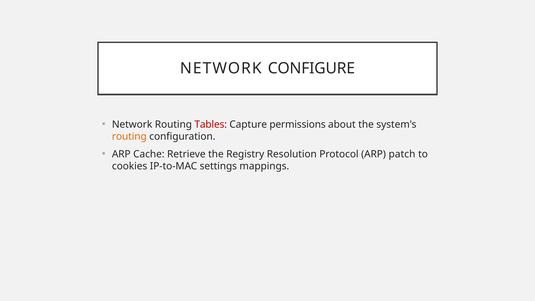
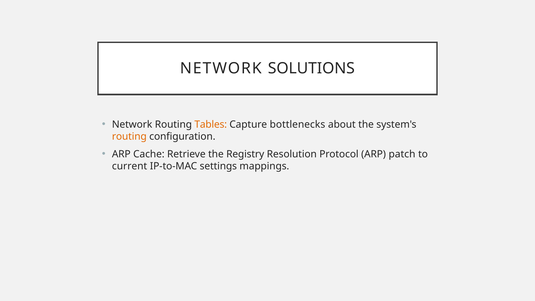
CONFIGURE: CONFIGURE -> SOLUTIONS (311, 68)
Tables colour: red -> orange (211, 124)
permissions: permissions -> bottlenecks (297, 124)
cookies: cookies -> current (130, 166)
